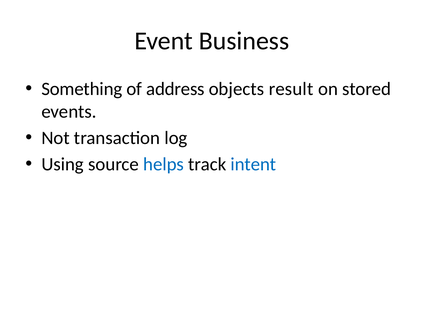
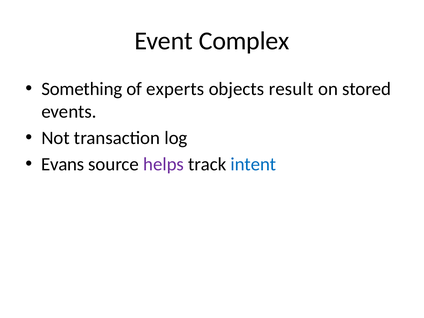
Business: Business -> Complex (244, 41)
address: address -> experts (175, 89)
Using: Using -> Evans (63, 164)
helps colour: blue -> purple (164, 164)
